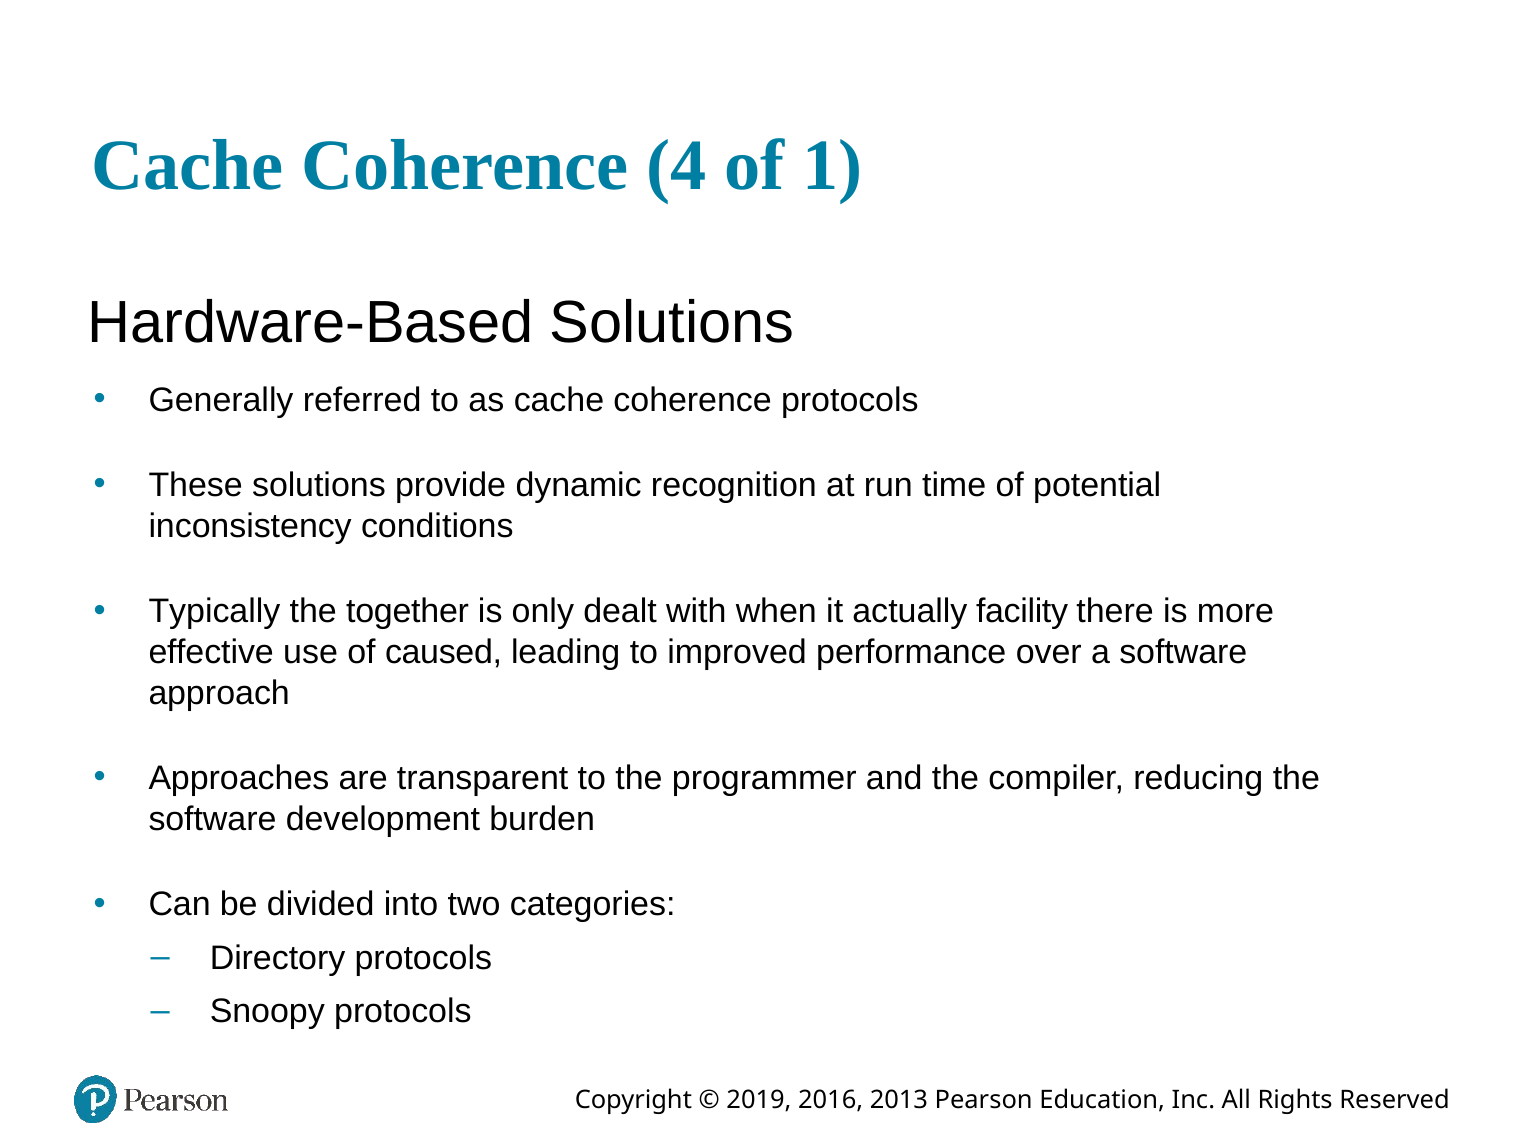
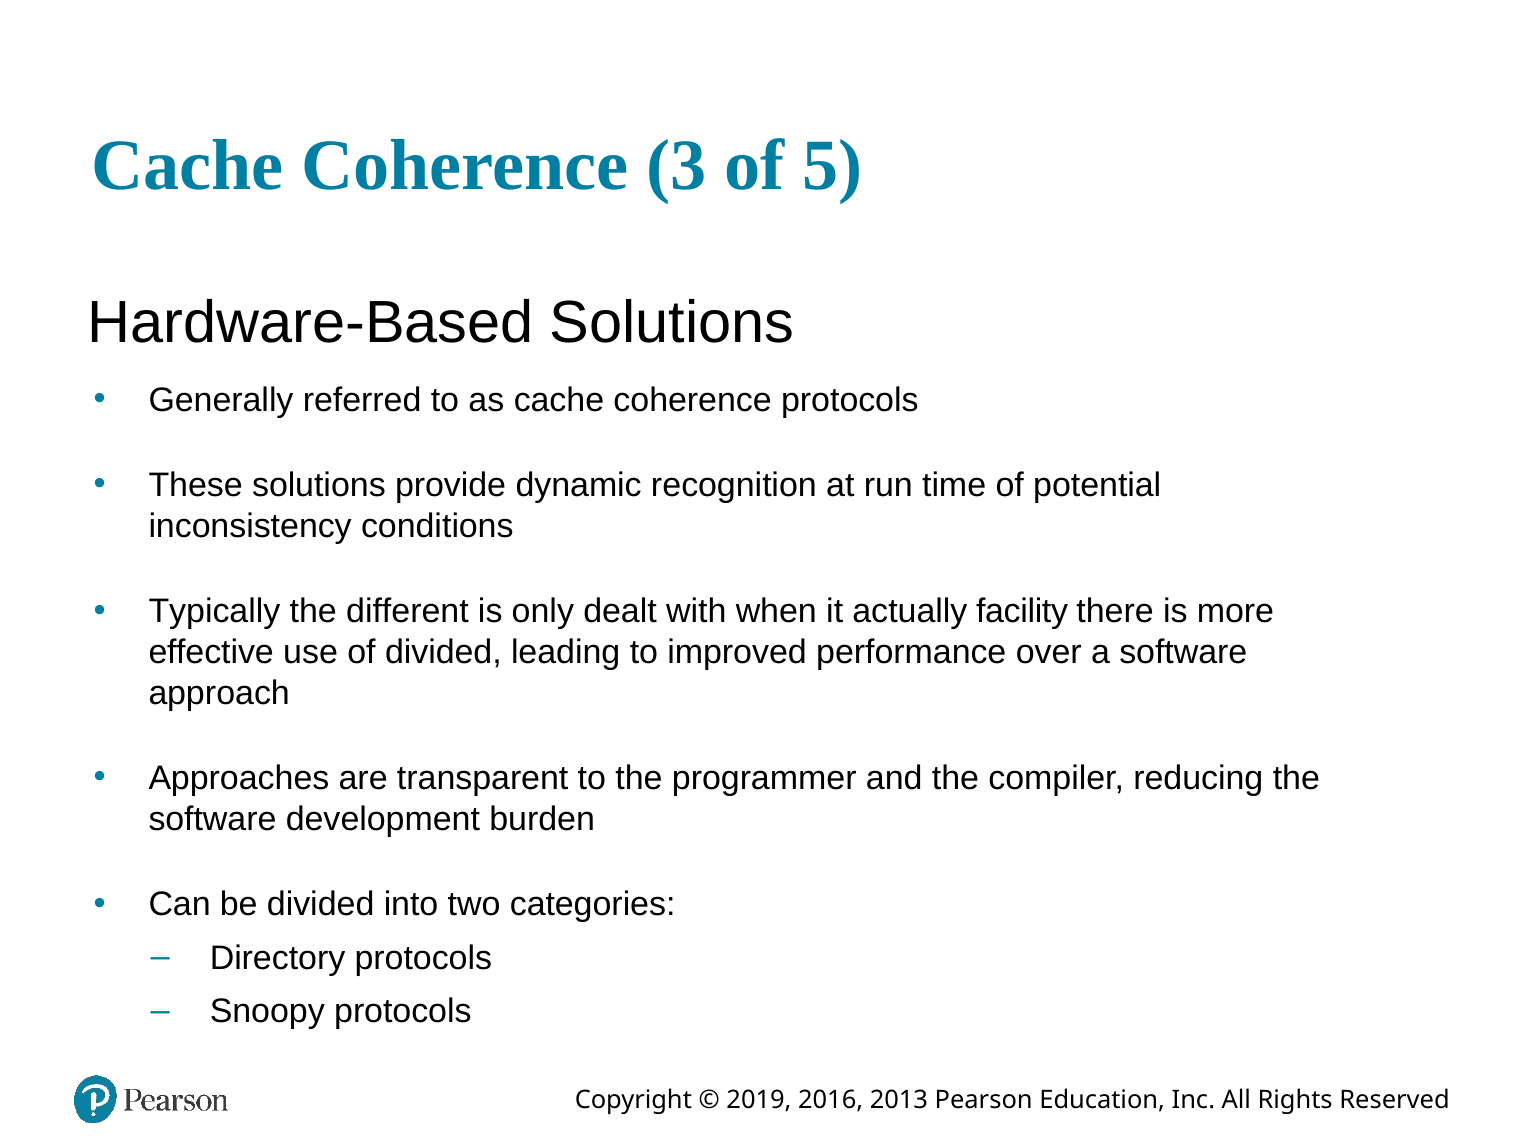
4: 4 -> 3 (677, 166)
1: 1 -> 5 (833, 166)
together: together -> different (407, 612)
of caused: caused -> divided (443, 653)
